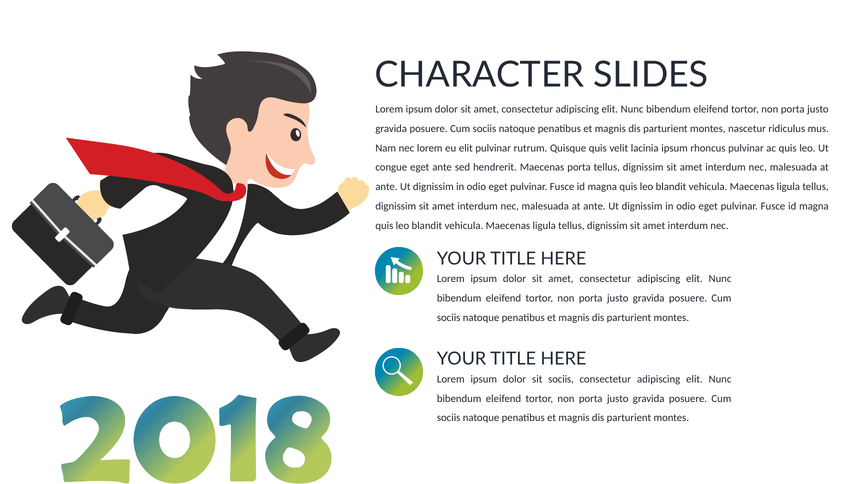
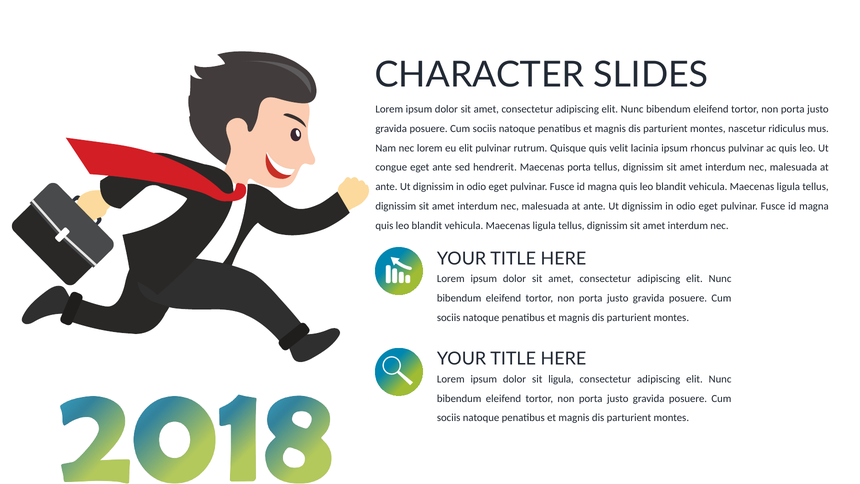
sit sociis: sociis -> ligula (561, 379)
